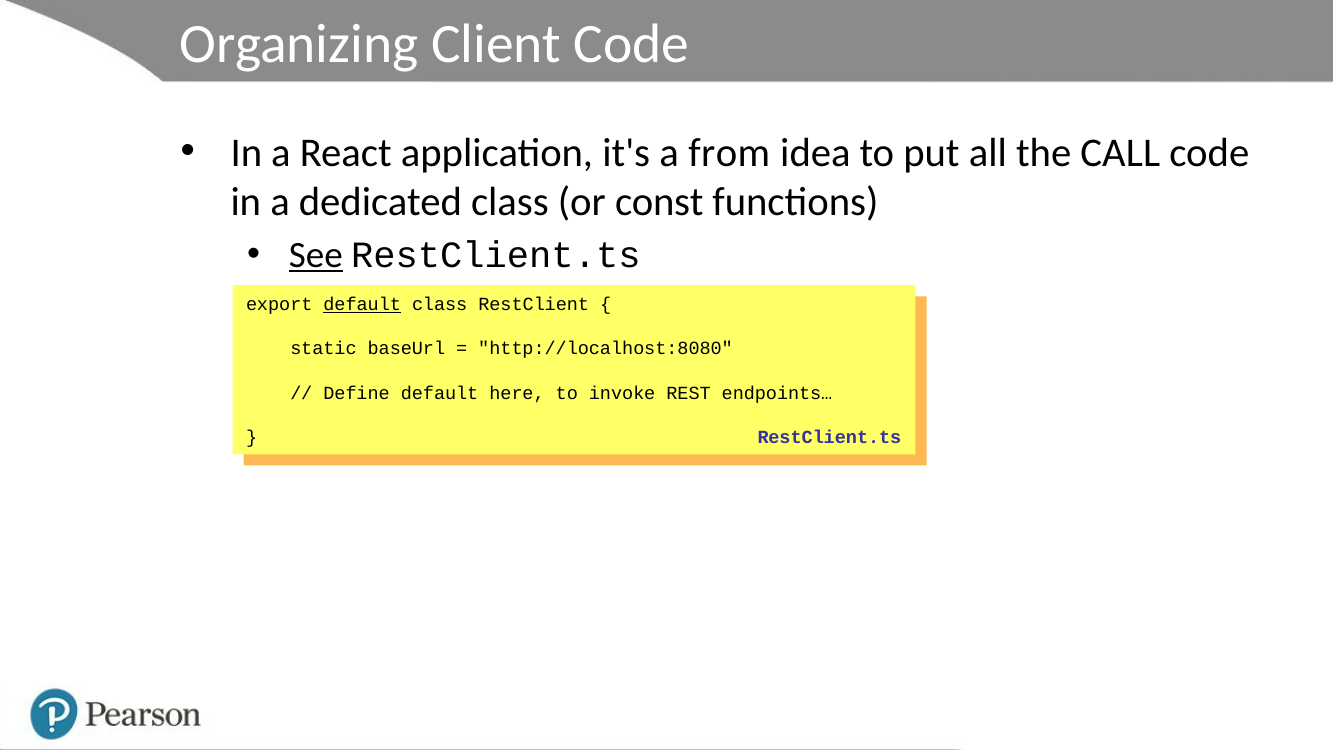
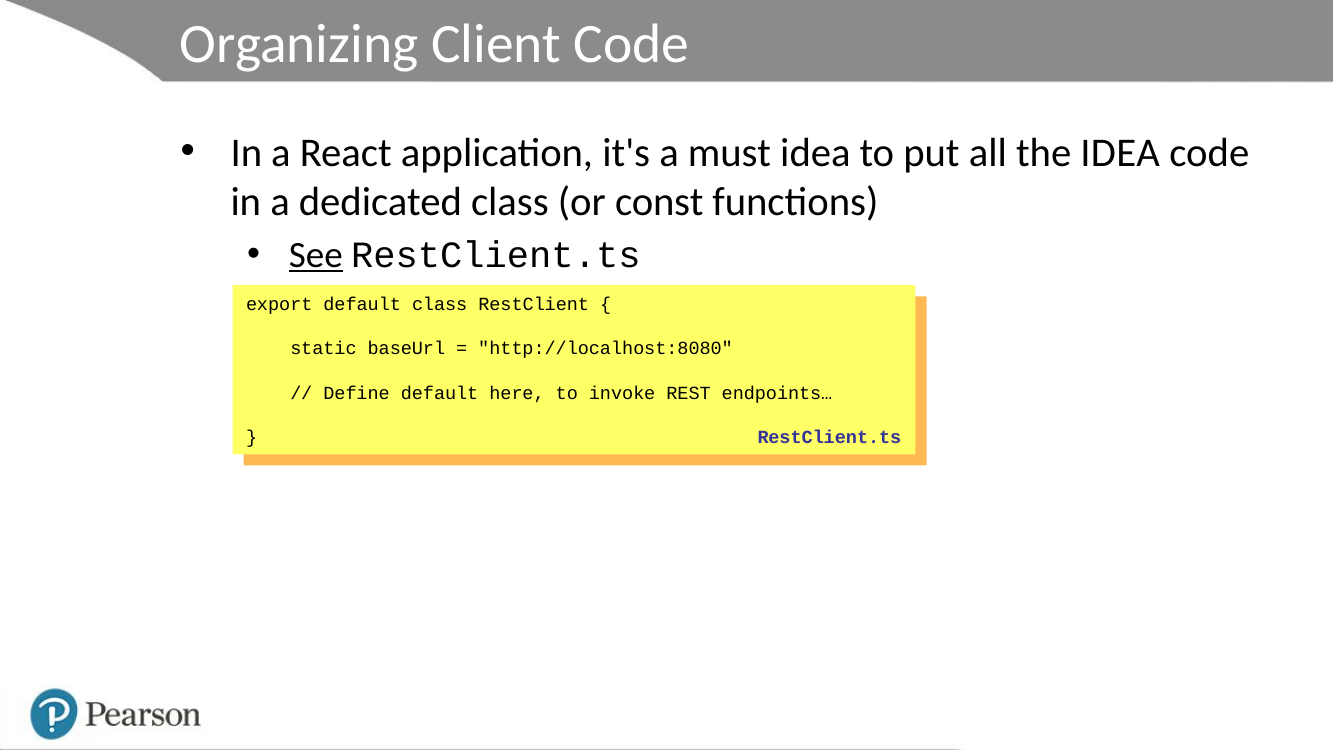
from: from -> must (729, 153)
the CALL: CALL -> IDEA (1120, 153)
default underline: present -> none (362, 304)
